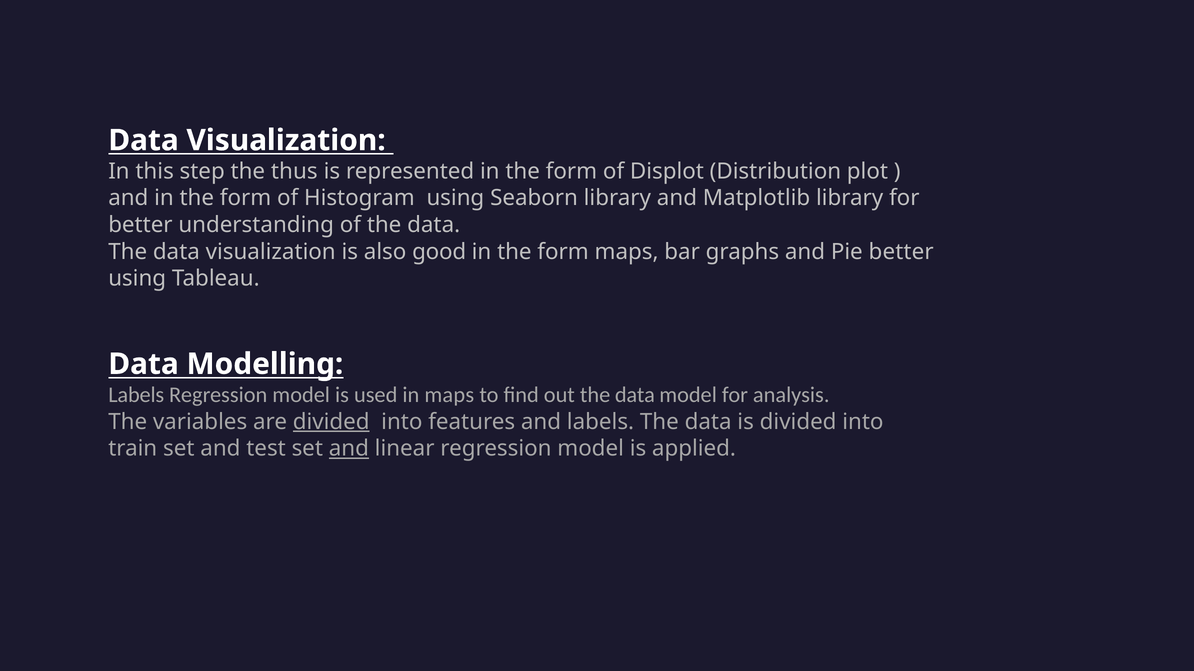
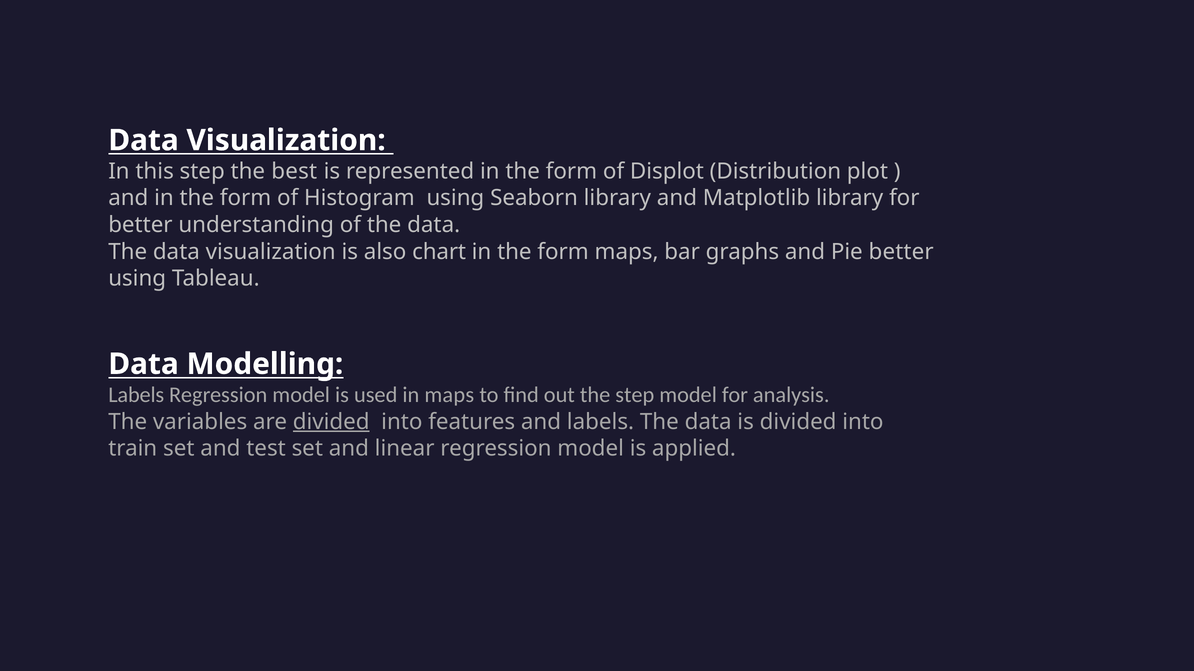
thus: thus -> best (294, 171)
good: good -> chart (439, 252)
out the data: data -> step (635, 395)
and underline: present -> none (349, 449)
